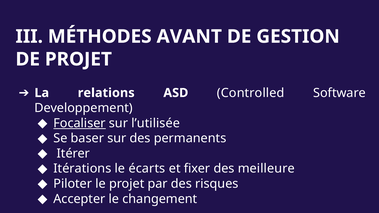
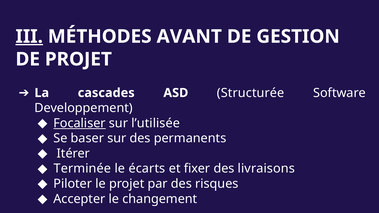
III underline: none -> present (29, 37)
relations: relations -> cascades (106, 93)
Controlled: Controlled -> Structurée (251, 93)
Itérations: Itérations -> Terminée (82, 169)
meilleure: meilleure -> livraisons (266, 169)
